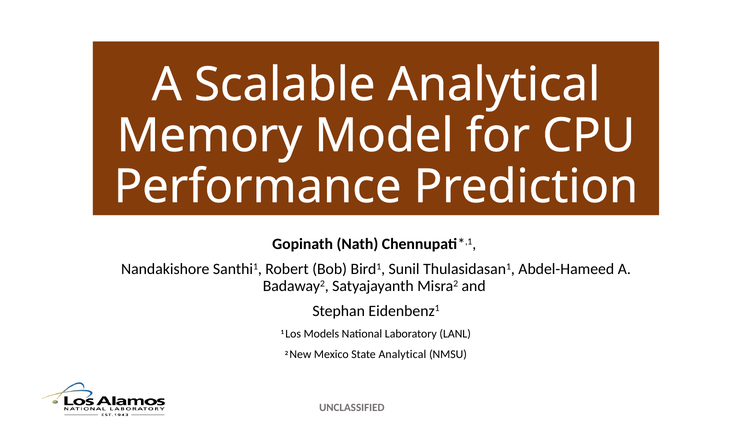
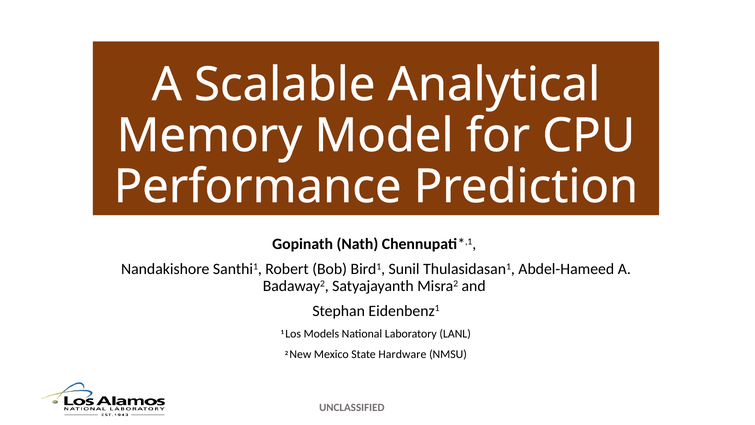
State Analytical: Analytical -> Hardware (402, 354)
